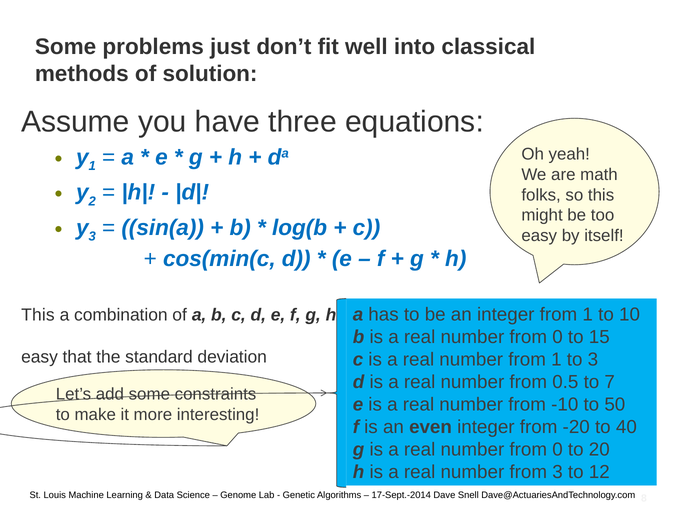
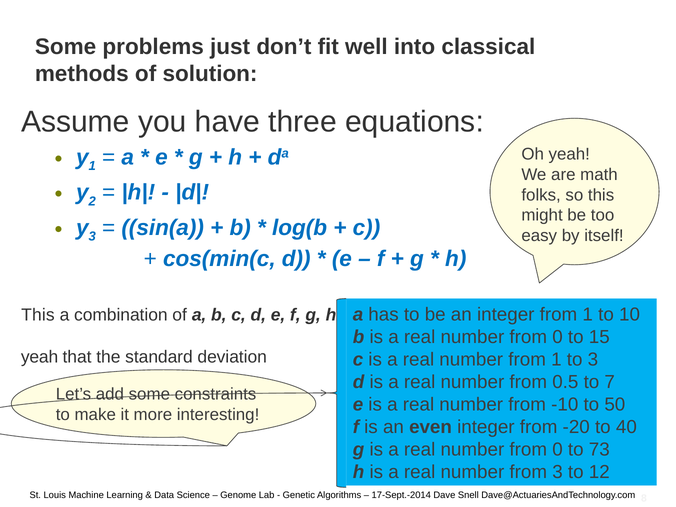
easy: easy -> yeah (40, 357)
20: 20 -> 73 (599, 450)
